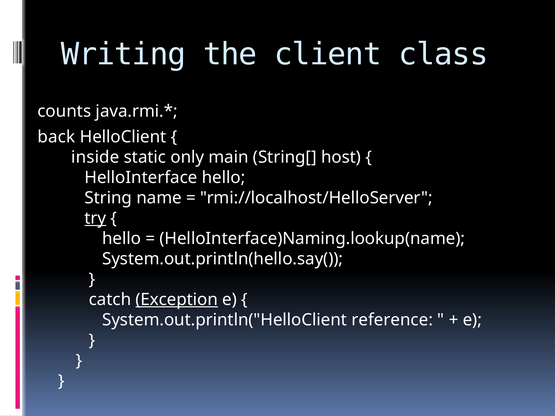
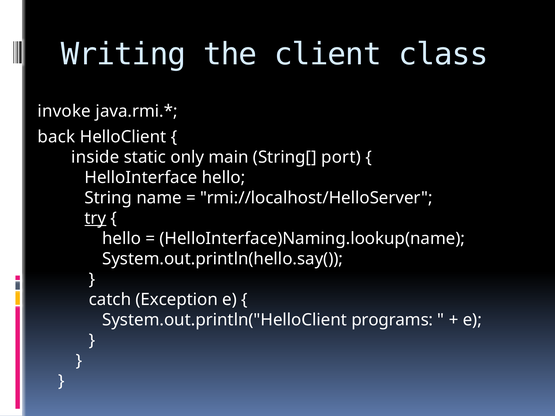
counts: counts -> invoke (64, 111)
host: host -> port (341, 157)
Exception underline: present -> none (177, 300)
reference: reference -> programs (392, 320)
